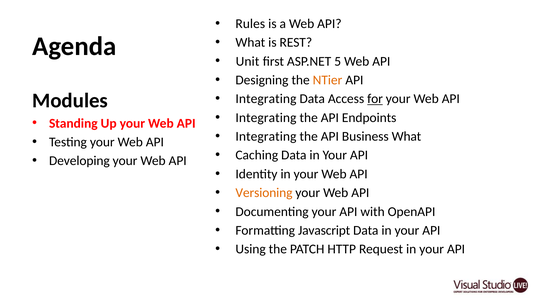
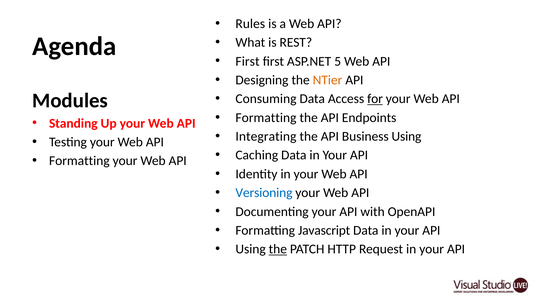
Unit: Unit -> First (248, 61)
Integrating: Integrating -> Consuming (266, 99)
Integrating: Integrating -> Formatting (266, 118)
Business What: What -> Using (406, 136)
Developing: Developing -> Formatting (79, 161)
Versioning colour: orange -> blue (264, 193)
the underline: none -> present (278, 249)
